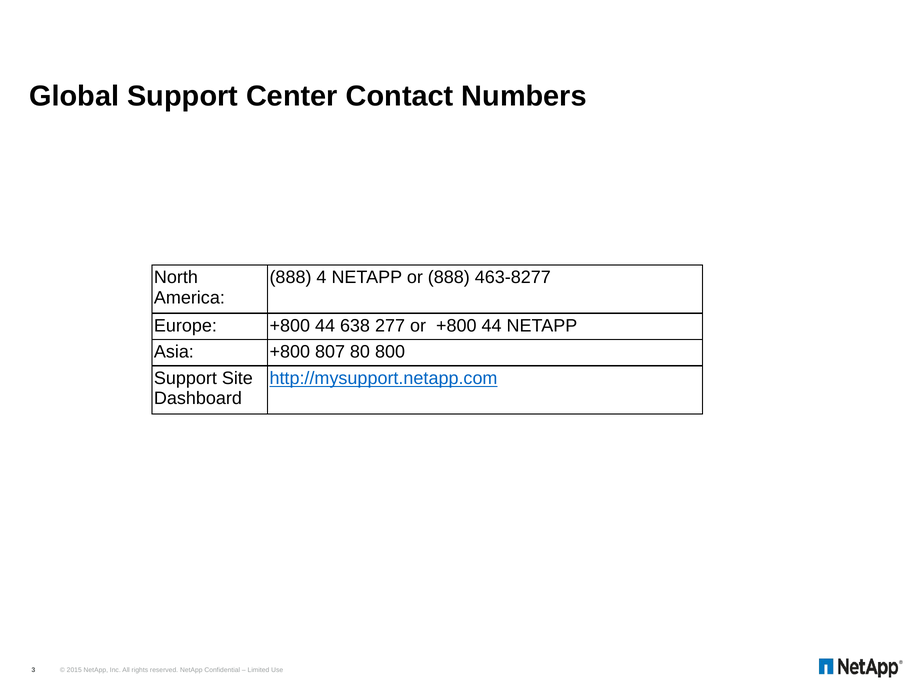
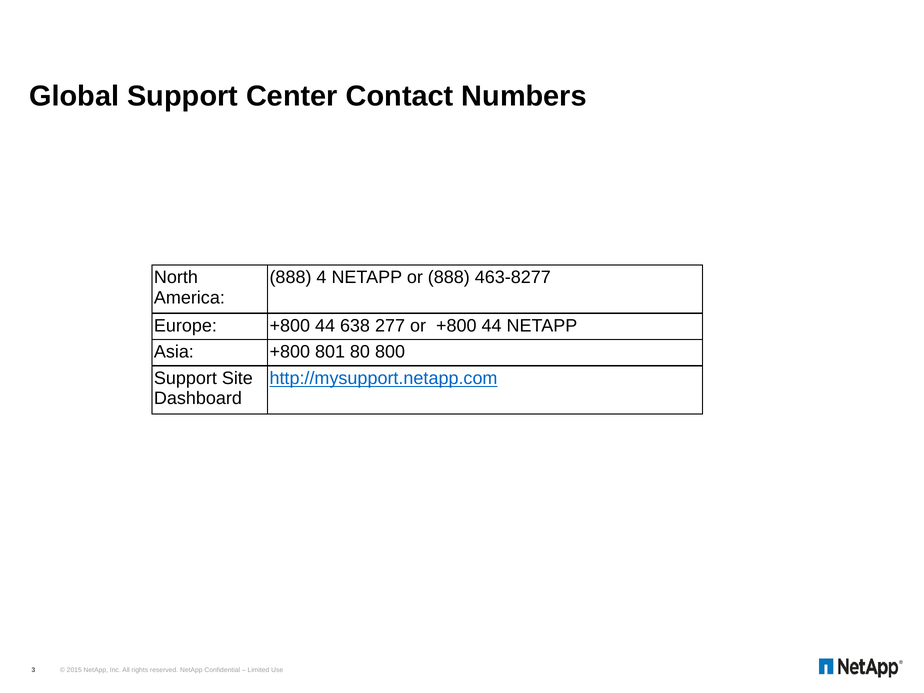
807: 807 -> 801 (330, 352)
